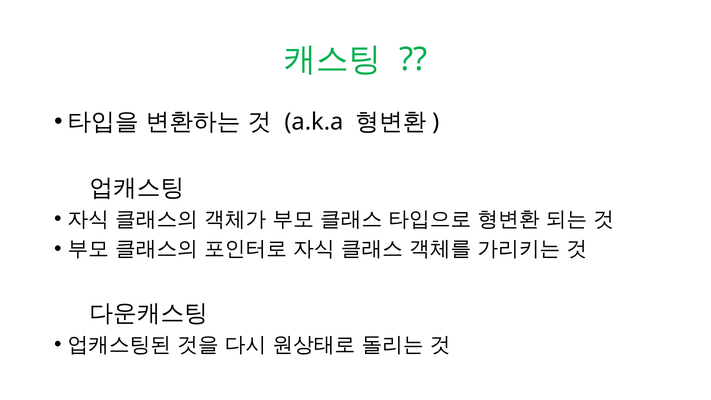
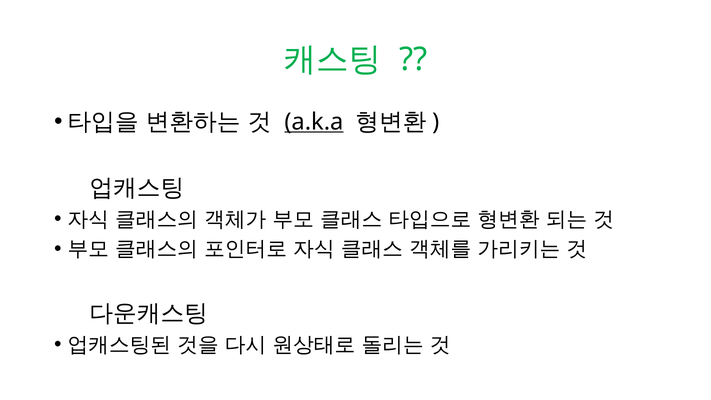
a.k.a underline: none -> present (314, 122)
